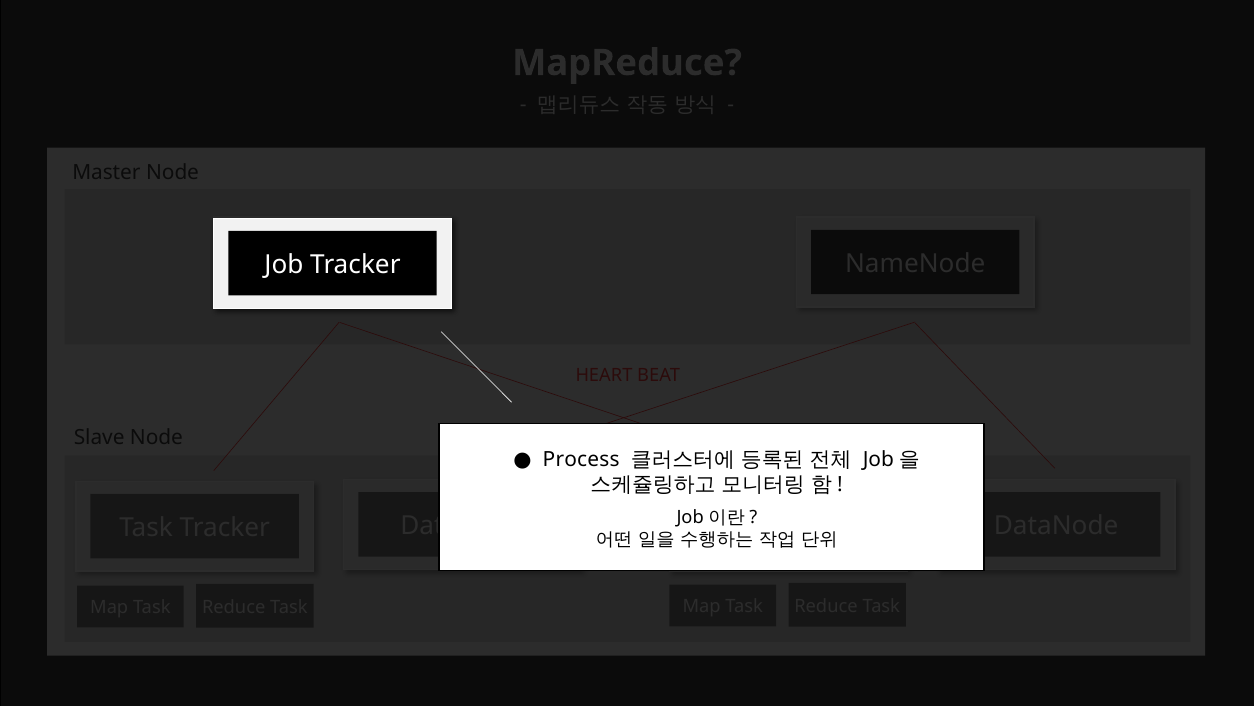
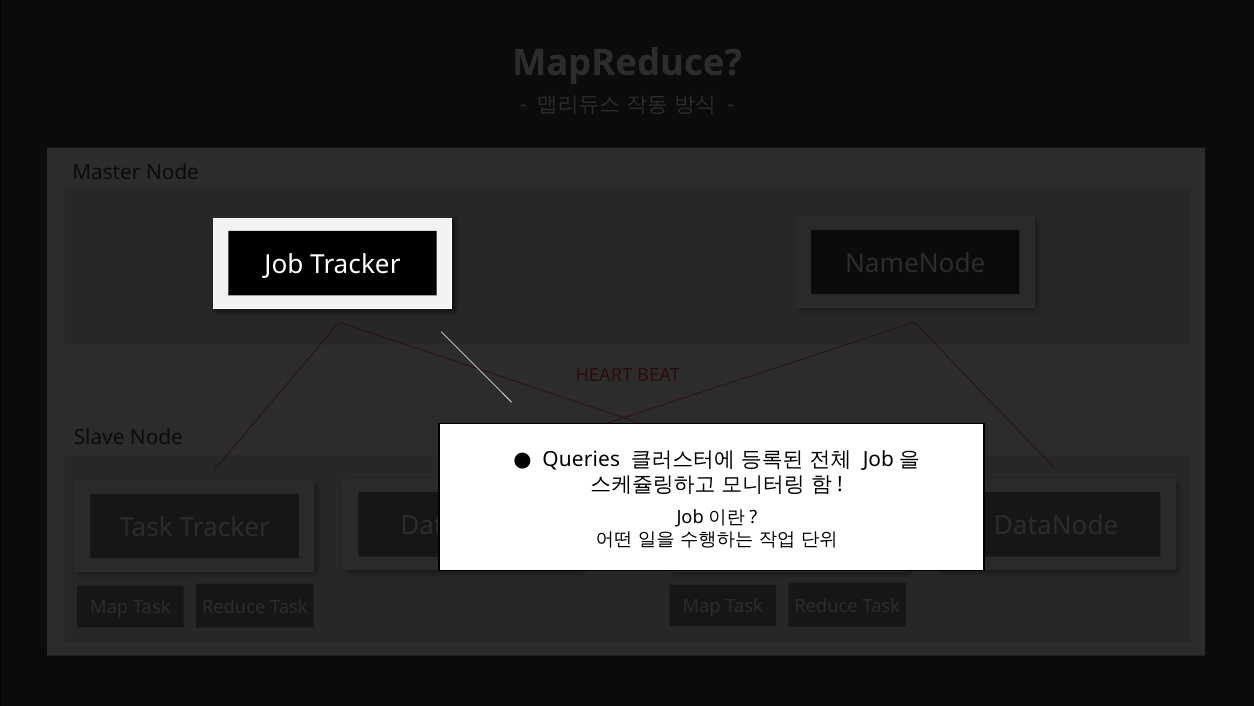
Process: Process -> Queries (581, 459)
